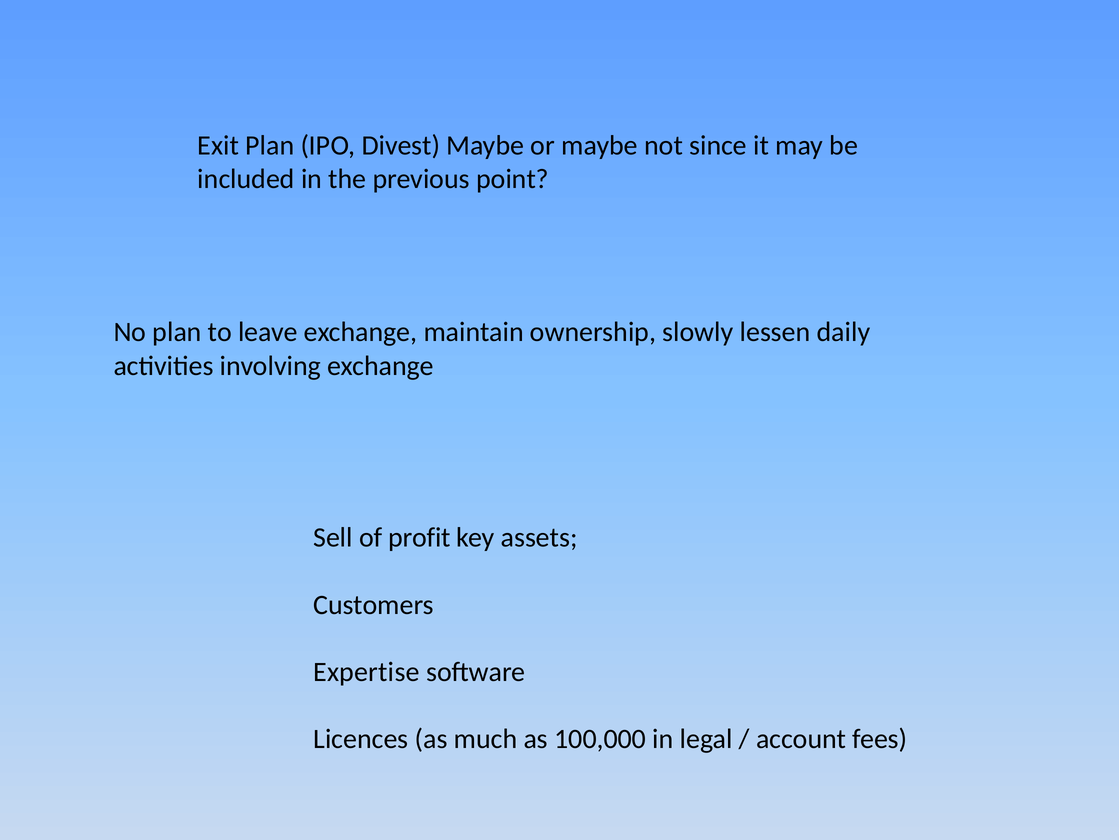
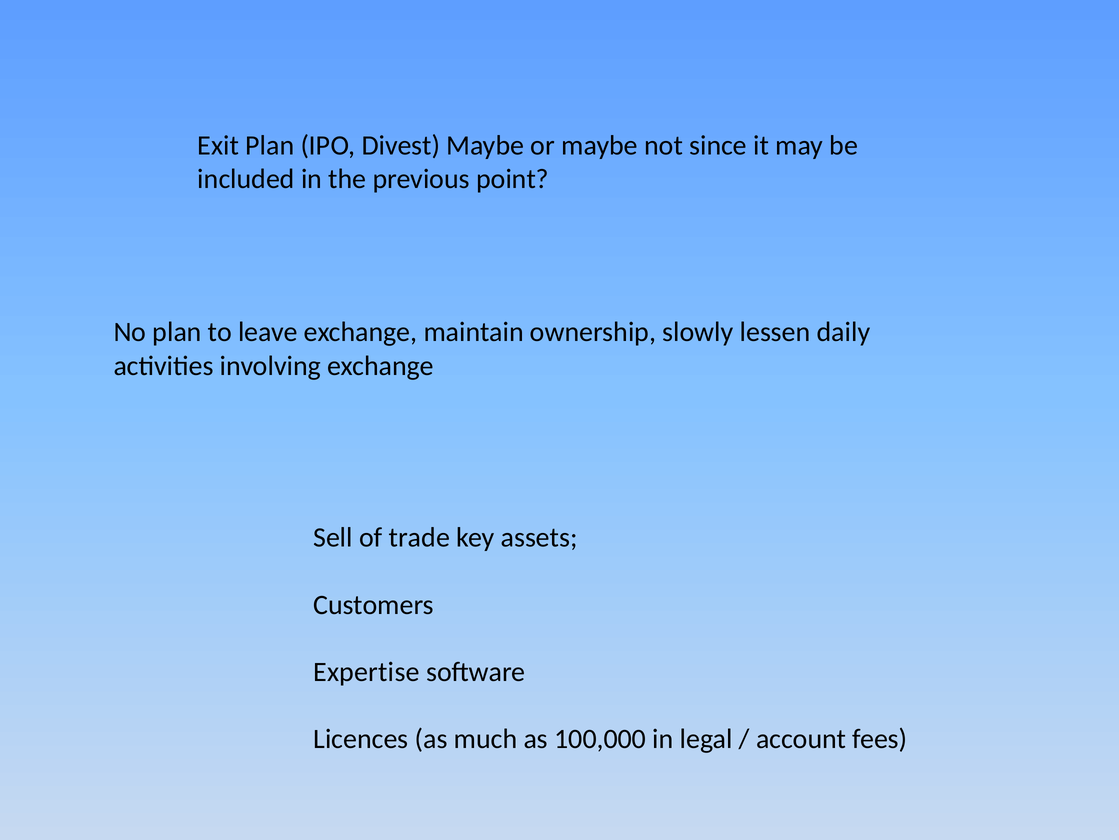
profit: profit -> trade (419, 537)
